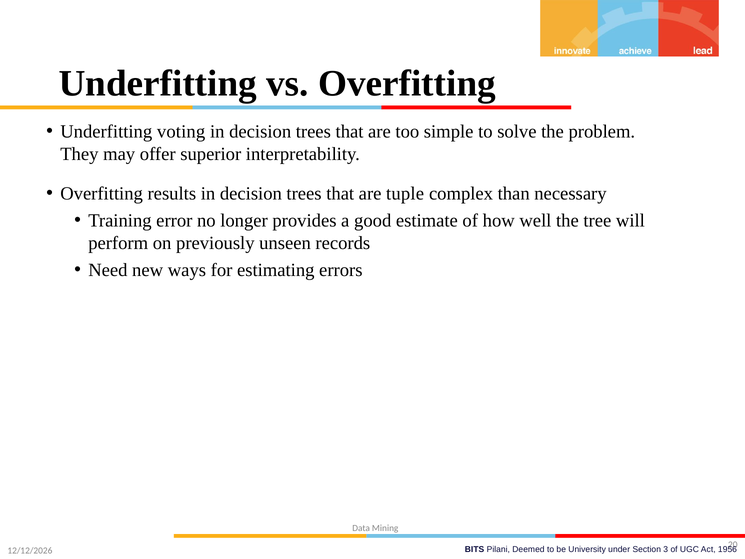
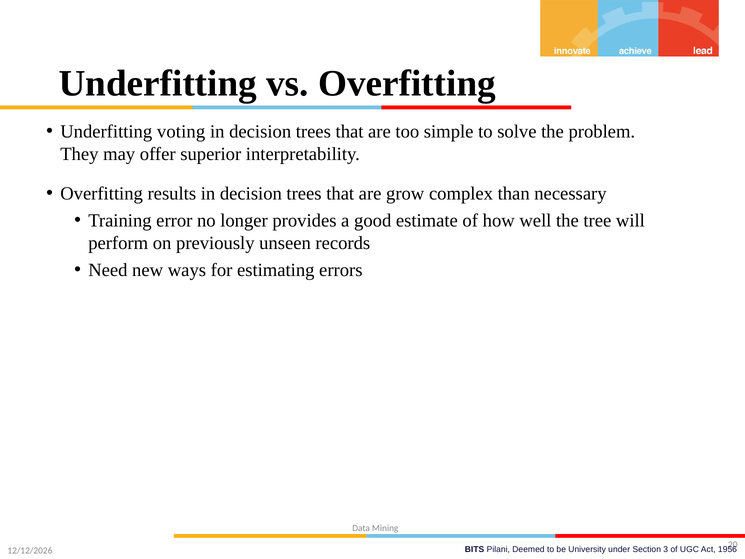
tuple: tuple -> grow (405, 193)
